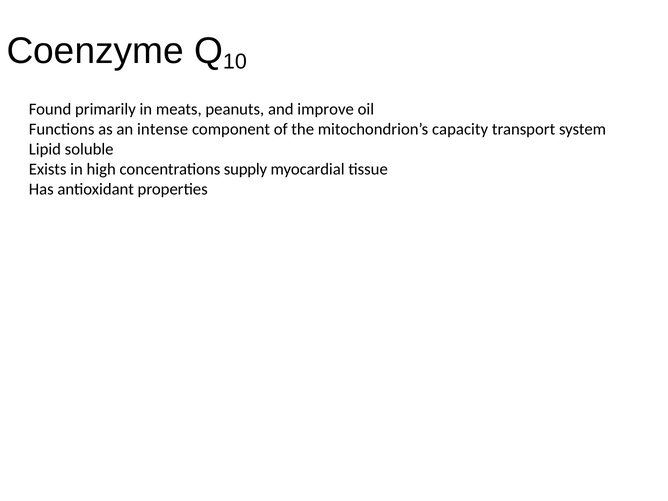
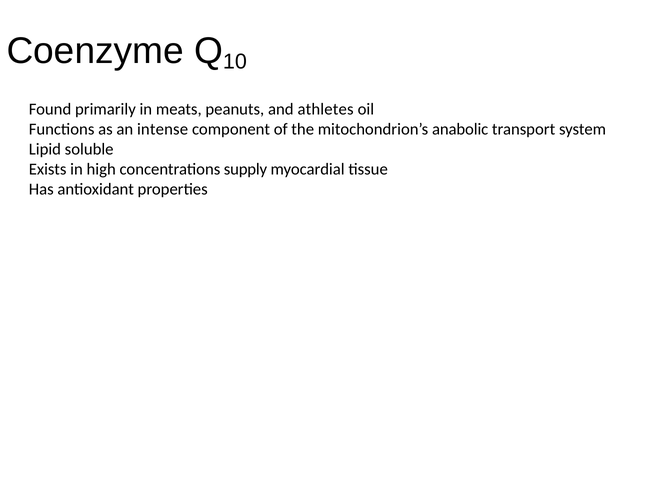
improve: improve -> athletes (326, 109)
capacity: capacity -> anabolic (460, 129)
